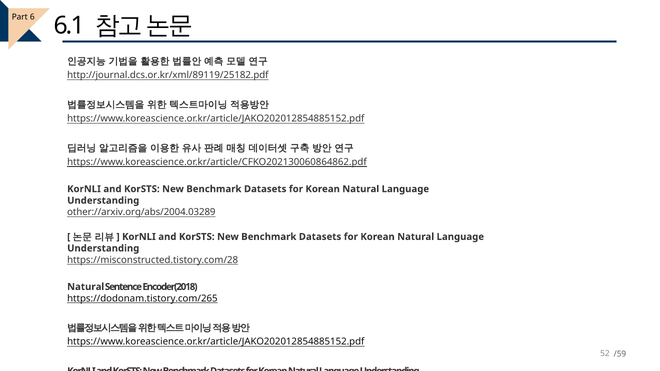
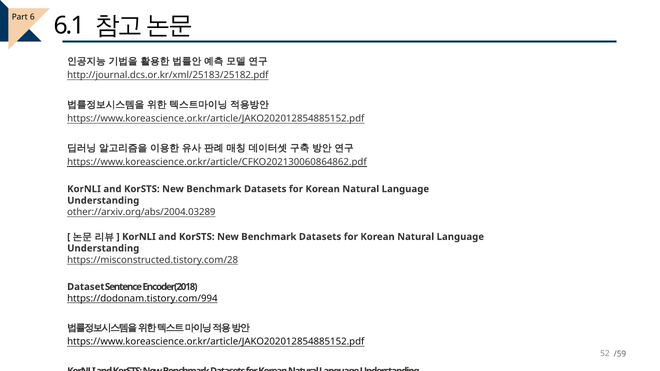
http://journal.dcs.or.kr/xml/89119/25182.pdf: http://journal.dcs.or.kr/xml/89119/25182.pdf -> http://journal.dcs.or.kr/xml/25183/25182.pdf (168, 75)
Natural: Natural -> Dataset (86, 287)
https://dodonam.tistory.com/265: https://dodonam.tistory.com/265 -> https://dodonam.tistory.com/994 (142, 299)
